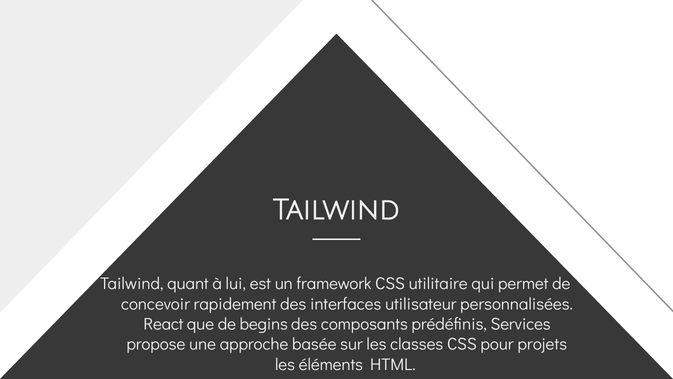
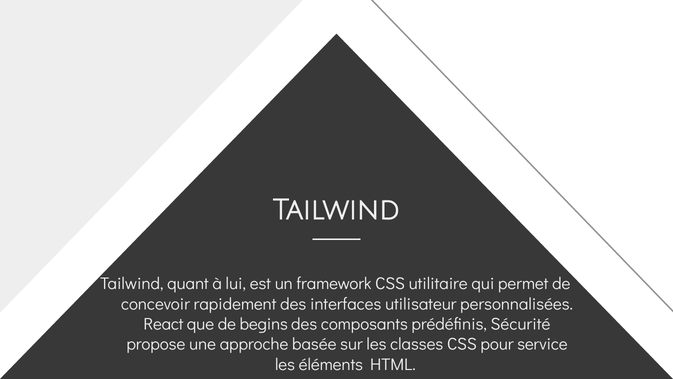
Services: Services -> Sécurité (521, 324)
projets: projets -> service (542, 344)
